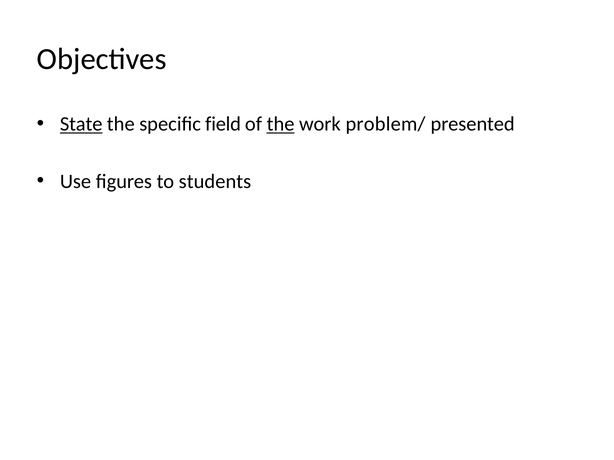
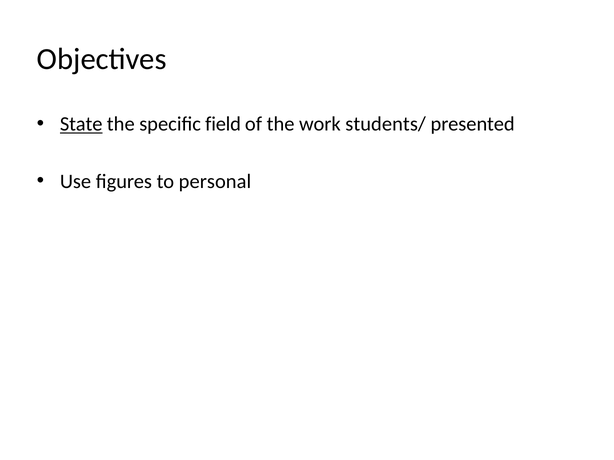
the underline: present -> none (281, 124)
problem/: problem/ -> students/ (386, 124)
students: students -> personal (215, 182)
